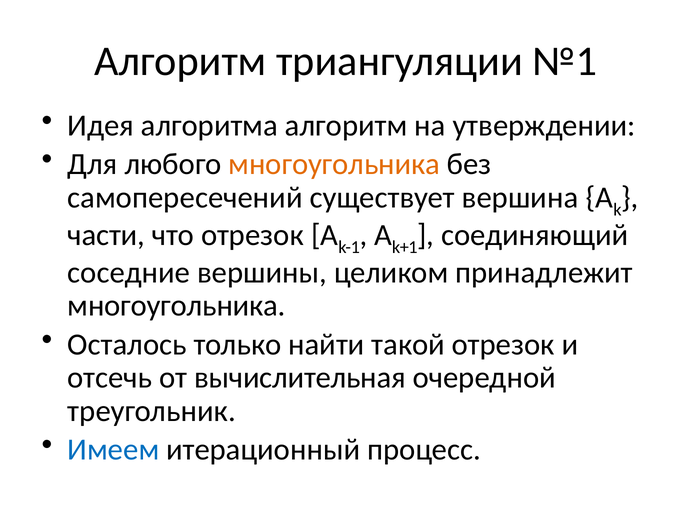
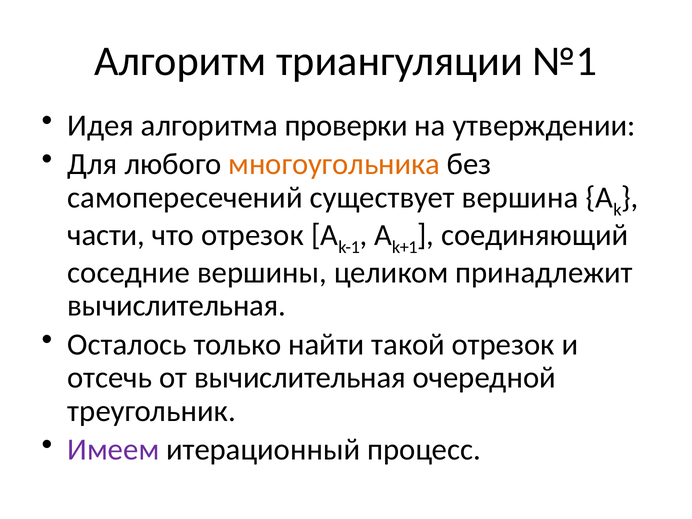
алгоритма алгоритм: алгоритм -> проверки (346, 126)
многоугольника: многоугольника -> вычислительная (177, 306)
Имеем colour: blue -> purple (113, 450)
